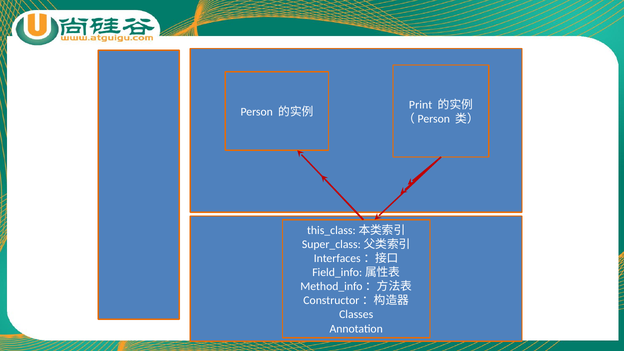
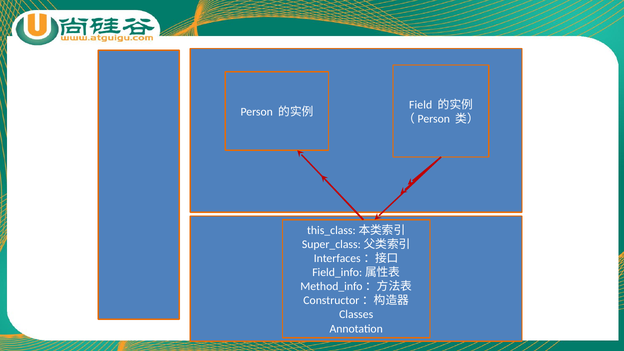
Print: Print -> Field (421, 105)
